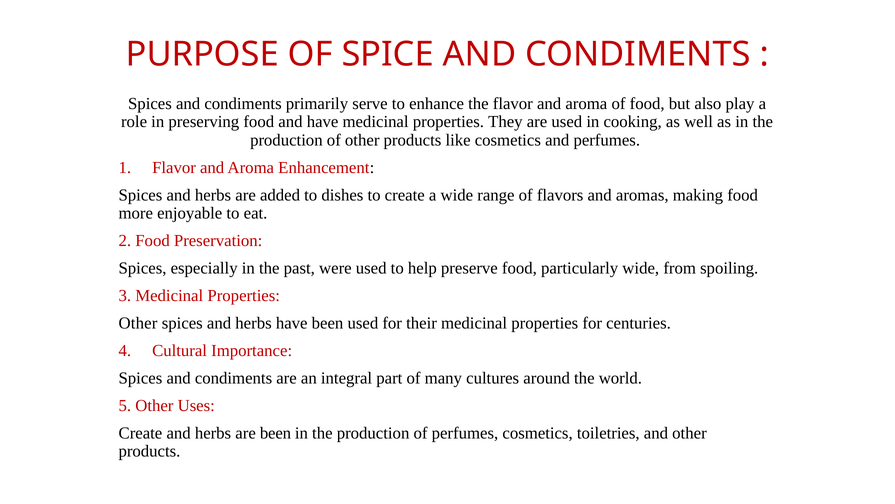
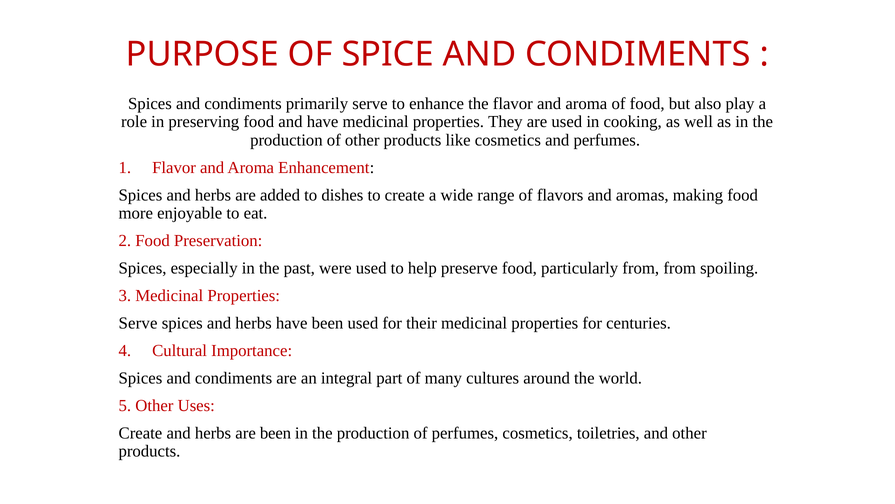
particularly wide: wide -> from (641, 268)
Other: Other -> Serve (138, 323)
